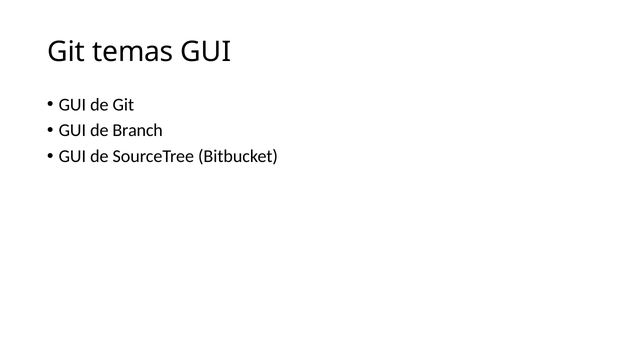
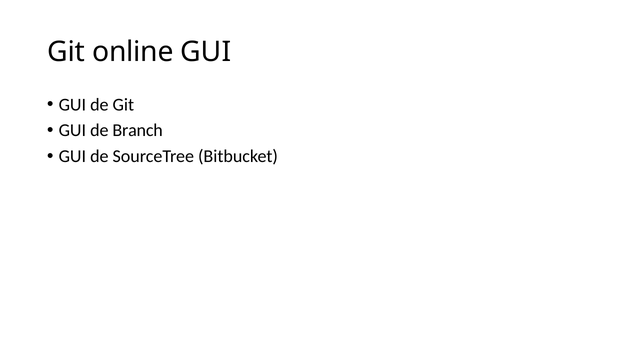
temas: temas -> online (133, 52)
